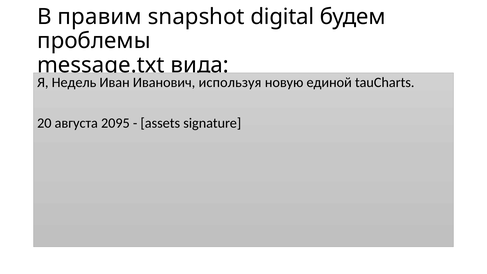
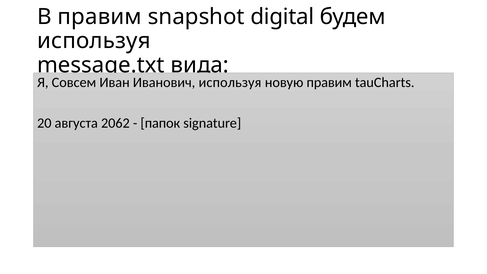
проблемы: проблемы -> используя (94, 41)
Недель: Недель -> Совсем (74, 82)
новую единой: единой -> правим (329, 82)
2095: 2095 -> 2062 (115, 123)
assets: assets -> папок (160, 123)
